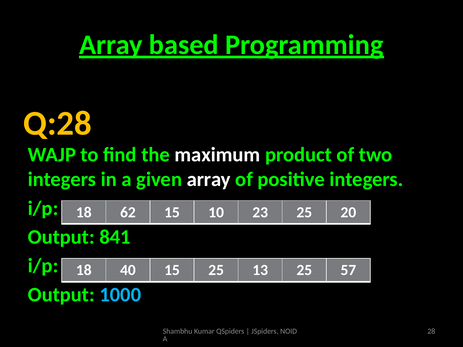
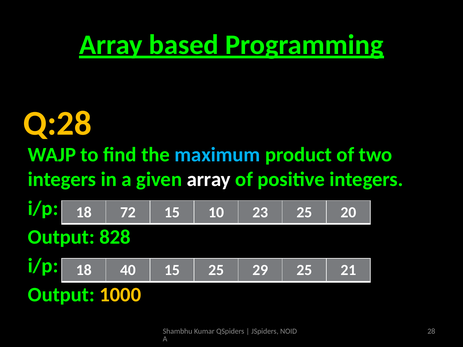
maximum colour: white -> light blue (217, 155)
62: 62 -> 72 (128, 213)
841: 841 -> 828 (115, 237)
13: 13 -> 29 (260, 270)
57: 57 -> 21 (348, 270)
1000 colour: light blue -> yellow (120, 295)
